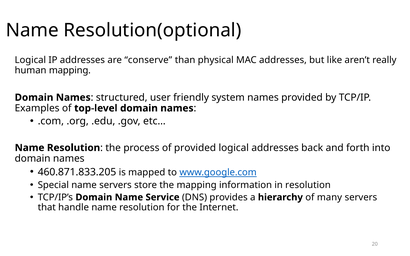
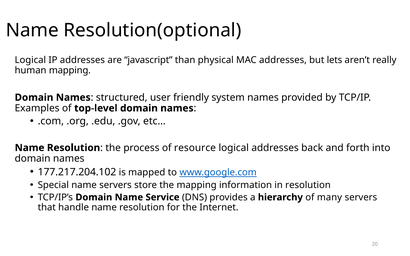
conserve: conserve -> javascript (148, 60)
like: like -> lets (335, 60)
of provided: provided -> resource (195, 148)
460.871.833.205: 460.871.833.205 -> 177.217.204.102 (77, 172)
